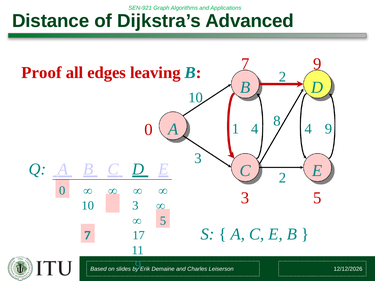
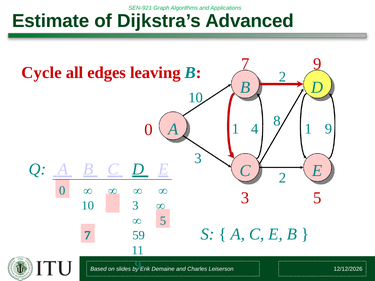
Distance: Distance -> Estimate (51, 21)
Proof: Proof -> Cycle (42, 73)
4 4: 4 -> 1 (308, 129)
17: 17 -> 59 (139, 236)
